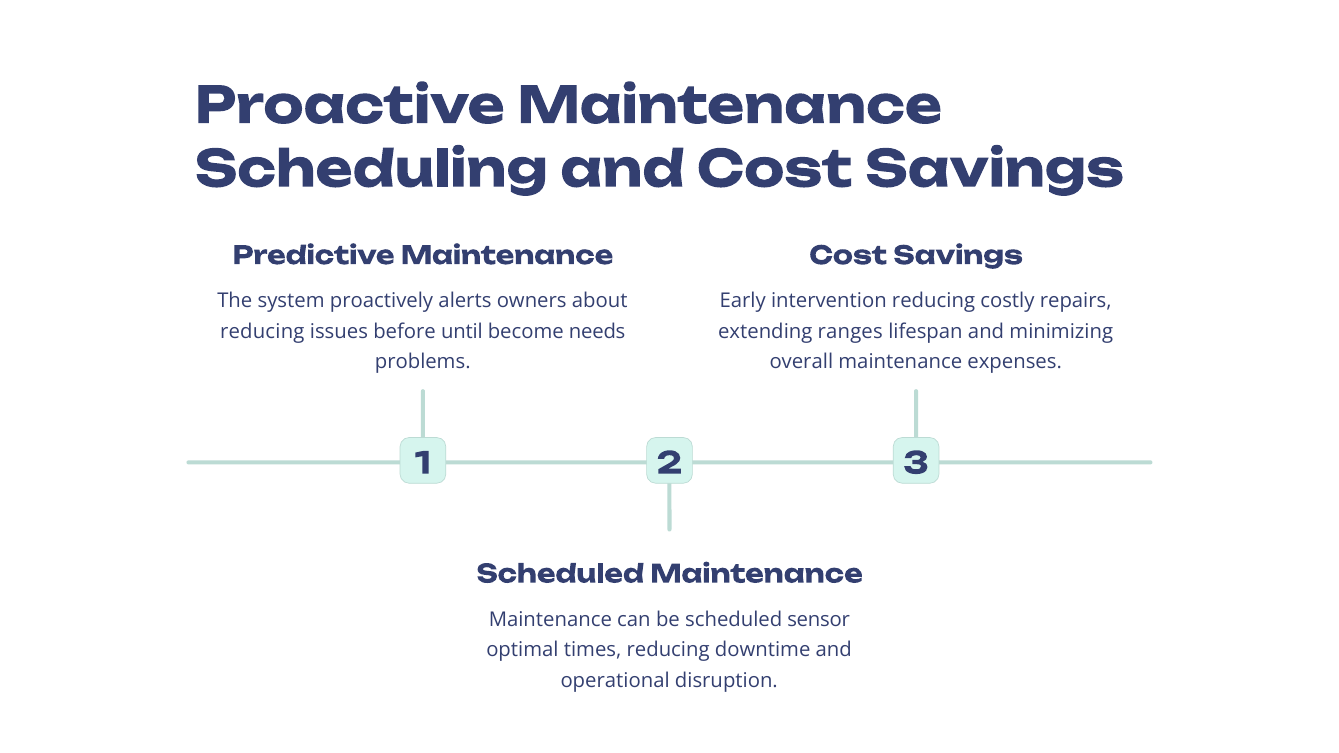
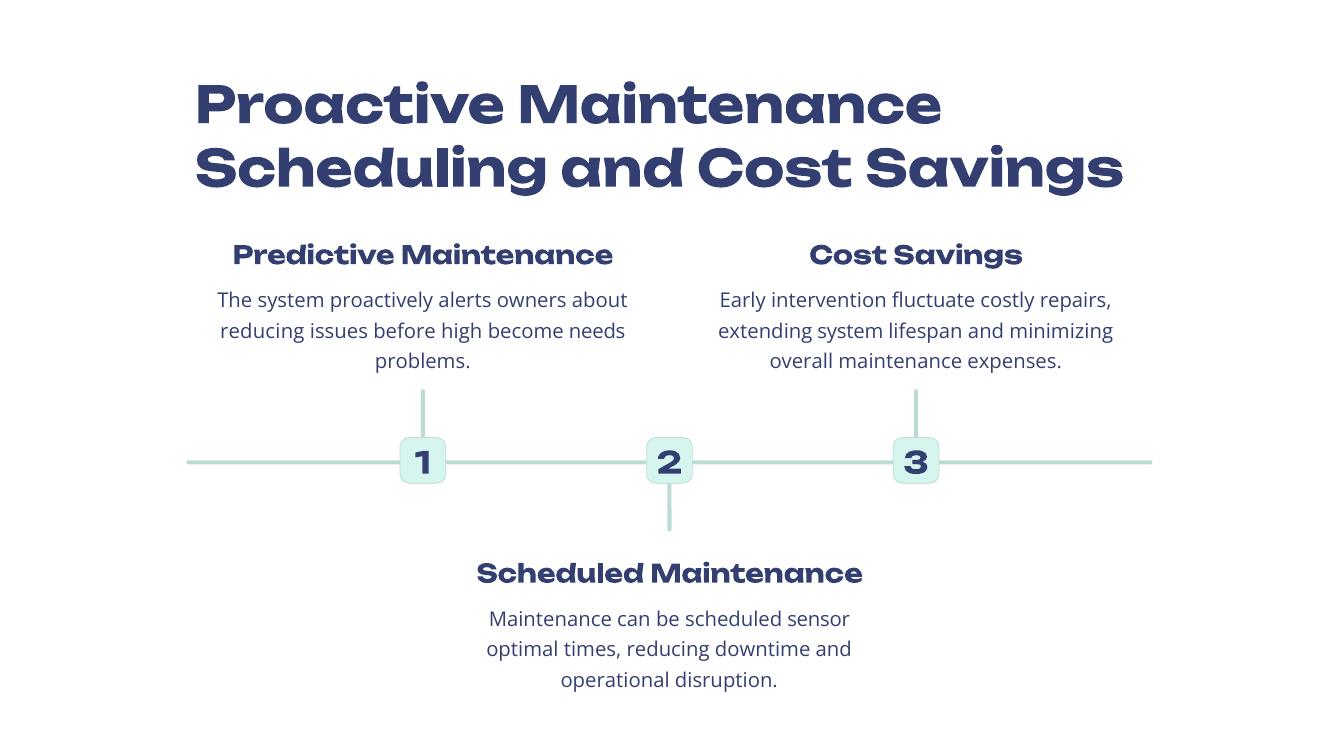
intervention reducing: reducing -> fluctuate (934, 301)
until: until -> high (462, 332)
extending ranges: ranges -> system (850, 332)
